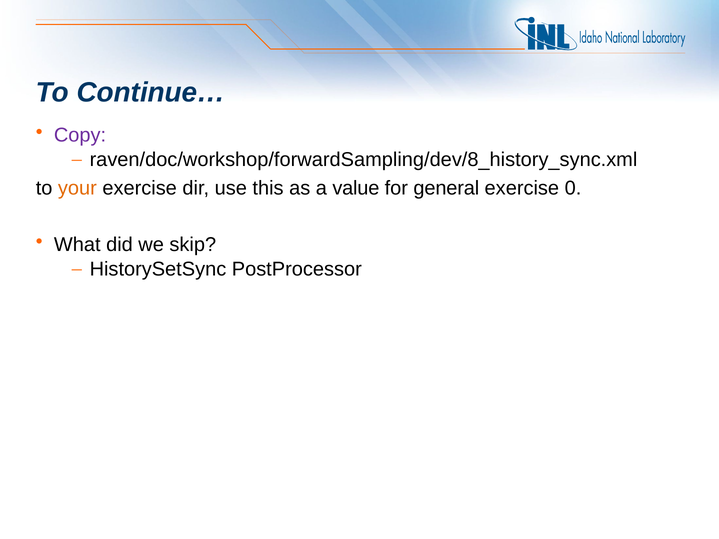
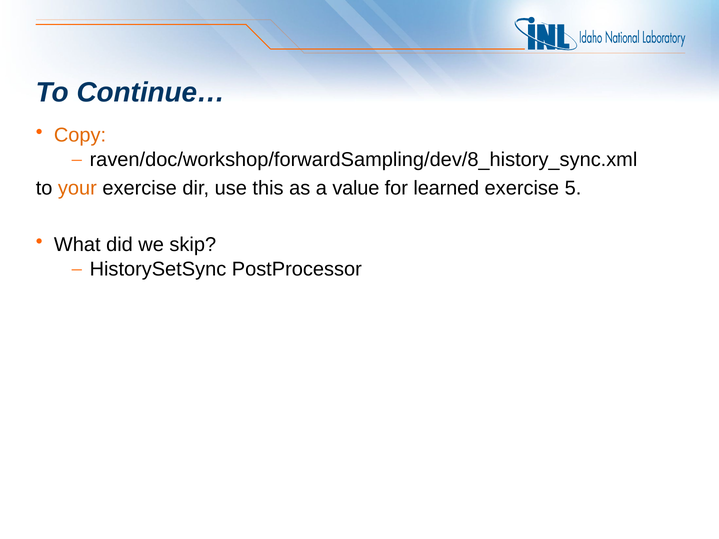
Copy colour: purple -> orange (80, 135)
general: general -> learned (446, 188)
0: 0 -> 5 (573, 188)
